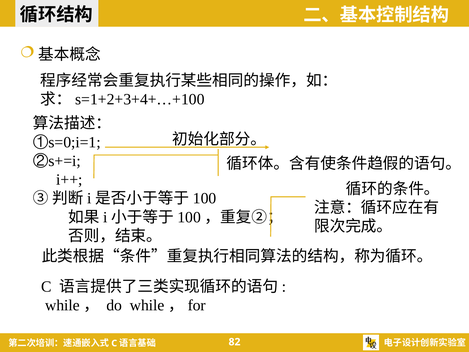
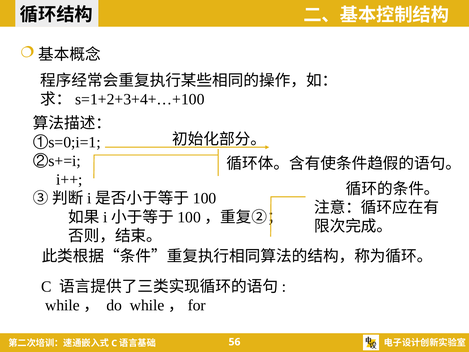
82: 82 -> 56 (235, 342)
